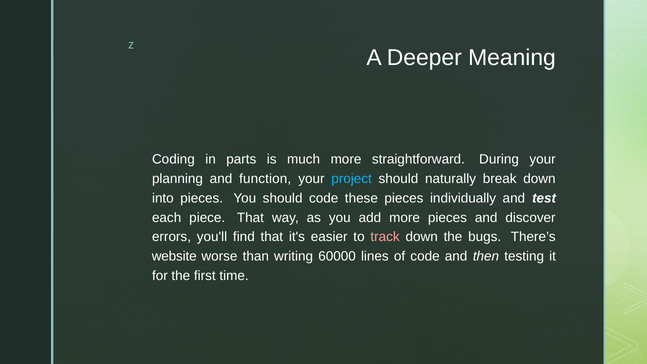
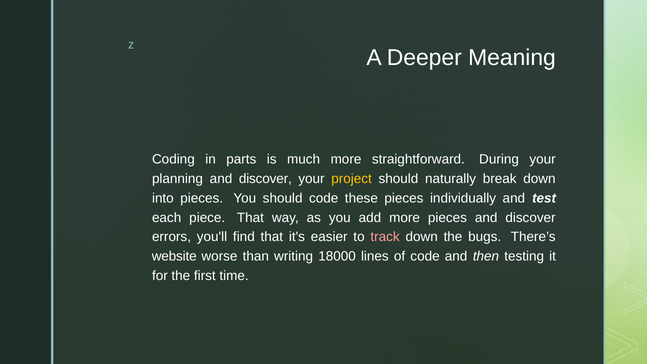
planning and function: function -> discover (265, 179)
project colour: light blue -> yellow (352, 179)
60000: 60000 -> 18000 (337, 256)
